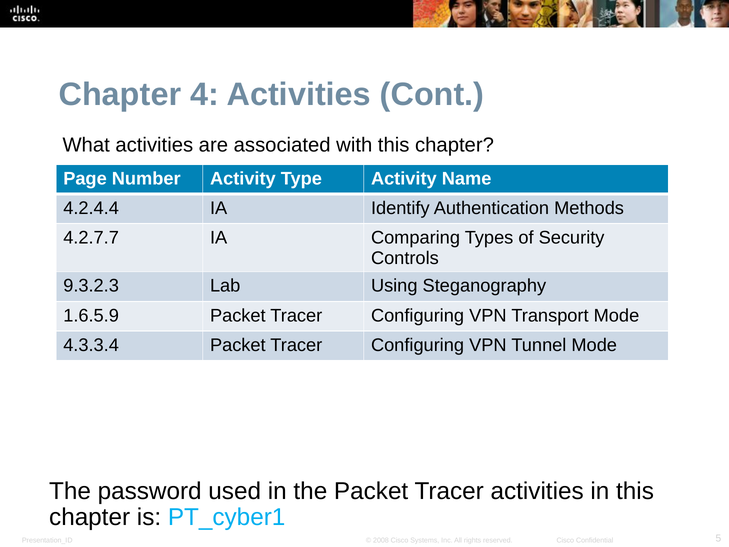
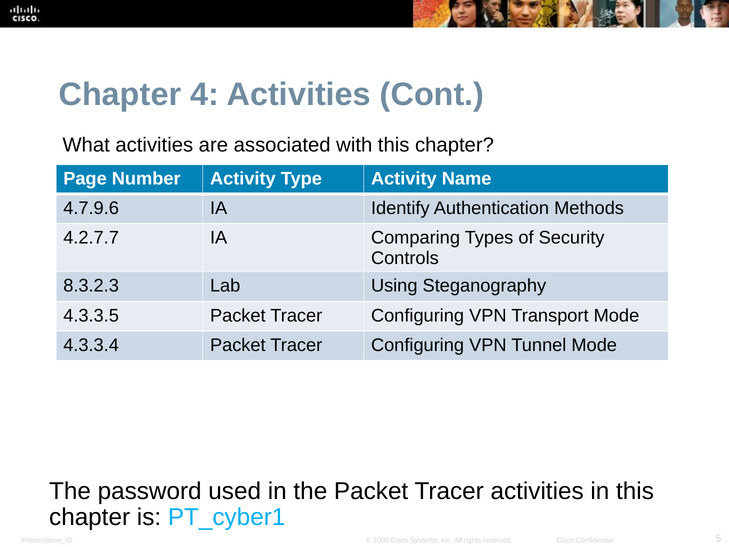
4.2.4.4: 4.2.4.4 -> 4.7.9.6 (91, 208)
9.3.2.3: 9.3.2.3 -> 8.3.2.3 (91, 286)
1.6.5.9: 1.6.5.9 -> 4.3.3.5 (91, 315)
